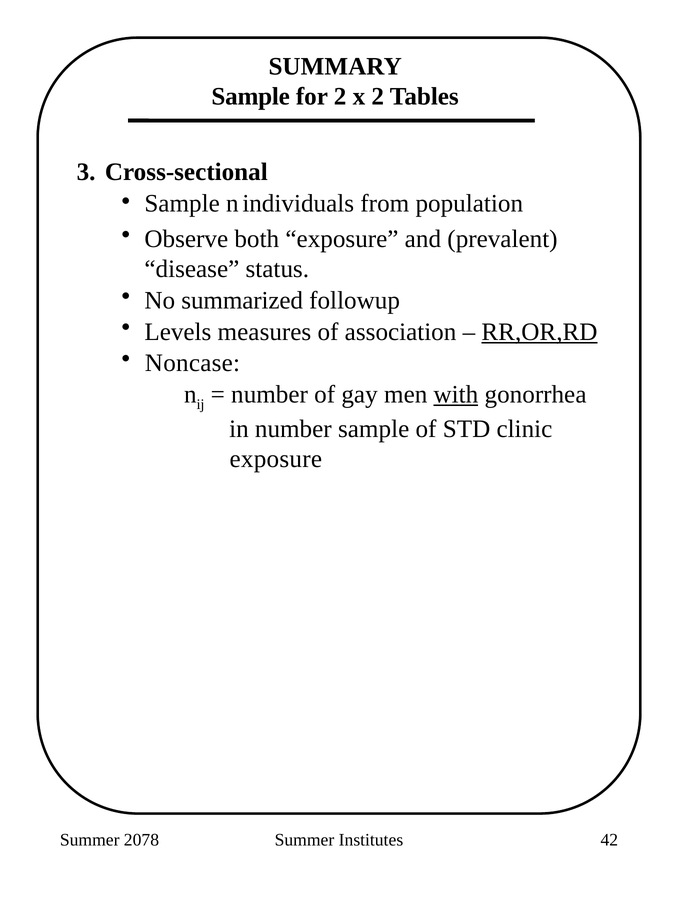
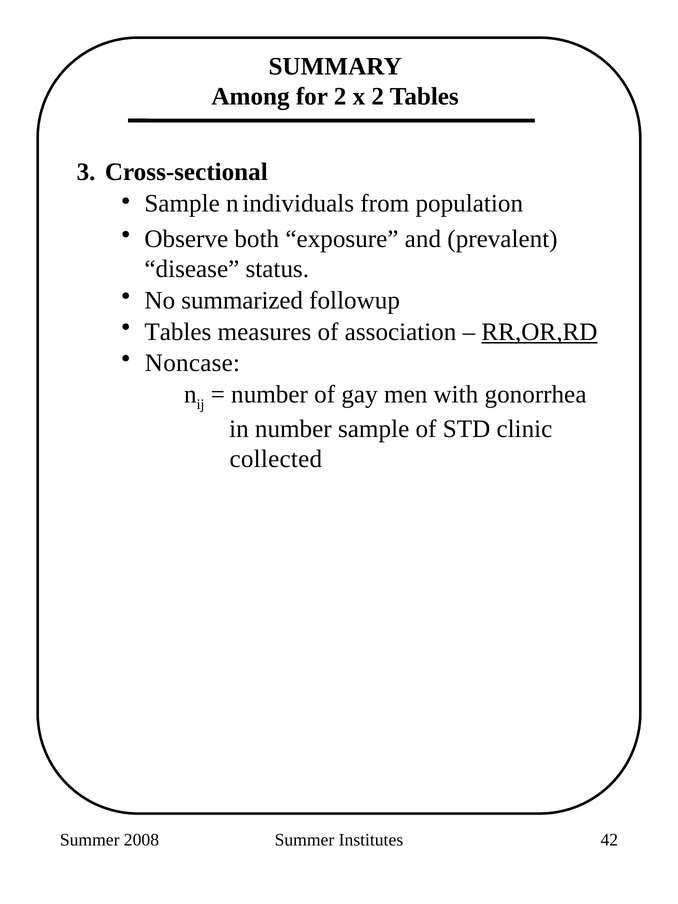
Sample: Sample -> Among (251, 97)
Levels: Levels -> Tables (178, 332)
with underline: present -> none (456, 395)
exposure: exposure -> collected (276, 459)
2078: 2078 -> 2008 (141, 840)
